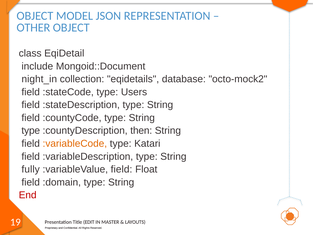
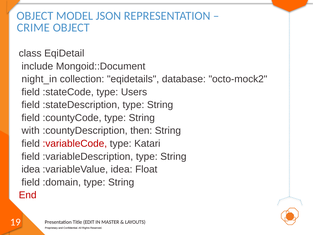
OTHER: OTHER -> CRIME (33, 28)
type: type -> with (31, 131)
:variableCode colour: orange -> red (75, 143)
fully: fully -> idea (31, 169)
:variableValue field: field -> idea (122, 169)
